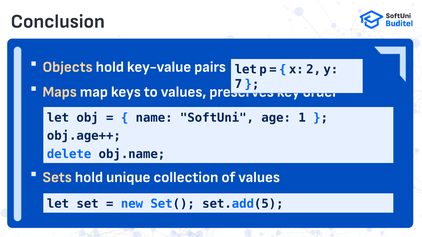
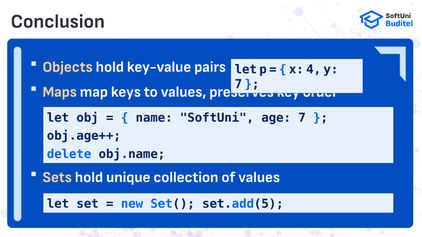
2: 2 -> 4 (314, 70)
age 1: 1 -> 7 (302, 118)
